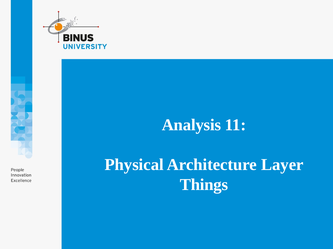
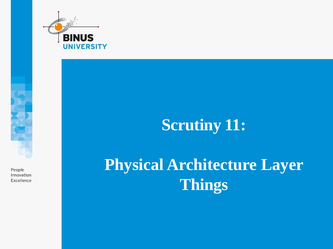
Analysis: Analysis -> Scrutiny (191, 125)
